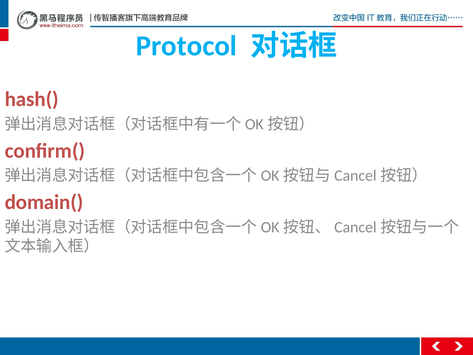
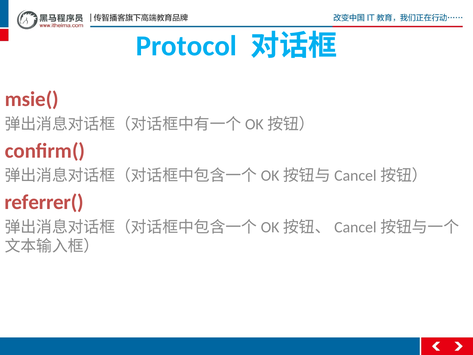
hash(: hash( -> msie( (32, 99)
domain(: domain( -> referrer( (44, 202)
